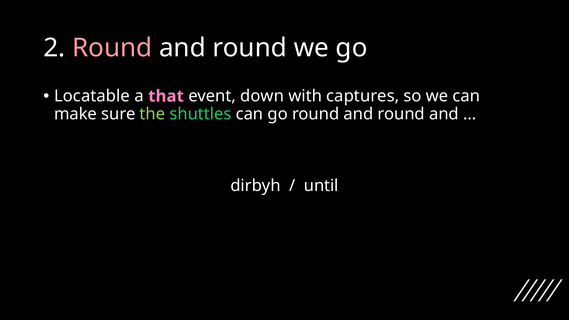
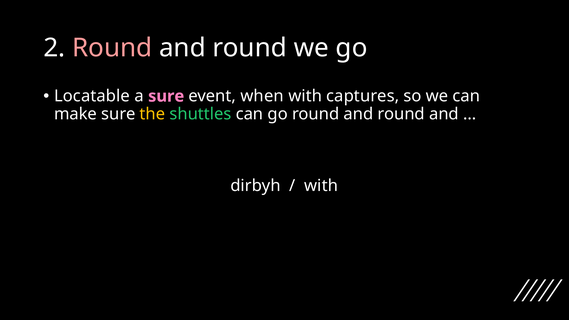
a that: that -> sure (166, 96)
down: down -> when (262, 96)
the colour: light green -> yellow (152, 114)
until: until -> with (321, 186)
